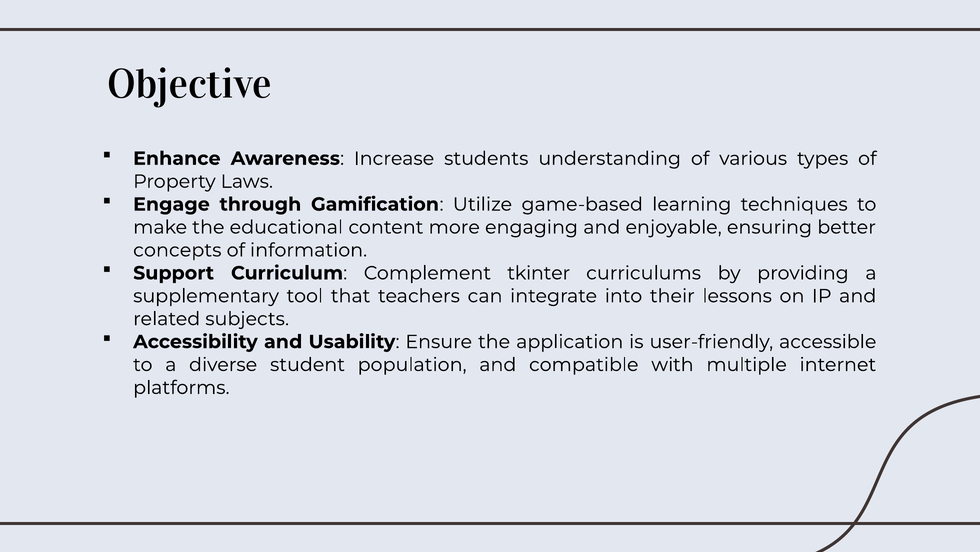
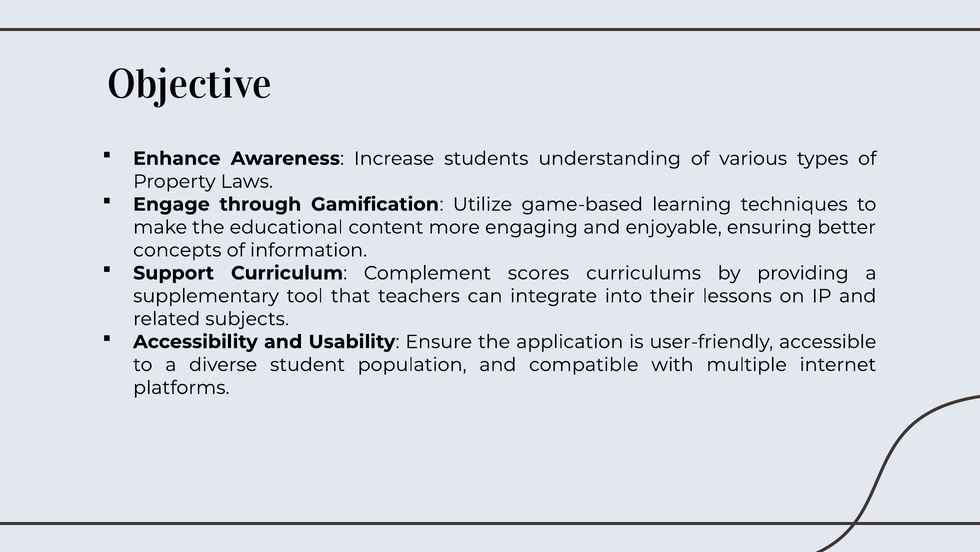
tkinter: tkinter -> scores (539, 273)
